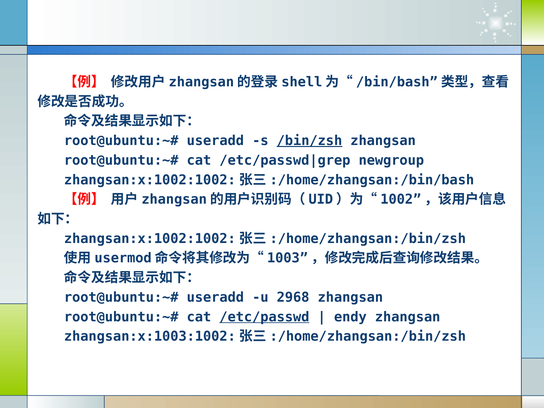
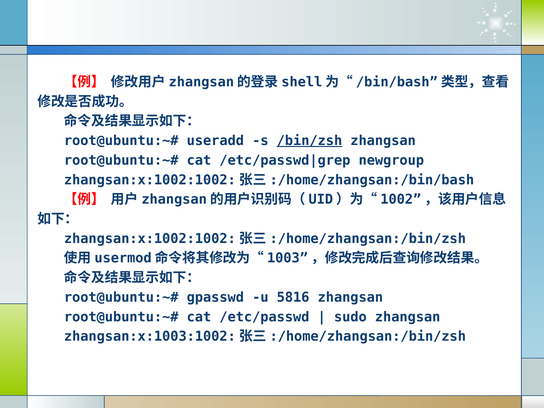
useradd: useradd -> gpasswd (215, 297)
2968: 2968 -> 5816 (293, 297)
/etc/passwd underline: present -> none (264, 317)
endy: endy -> sudo (350, 317)
